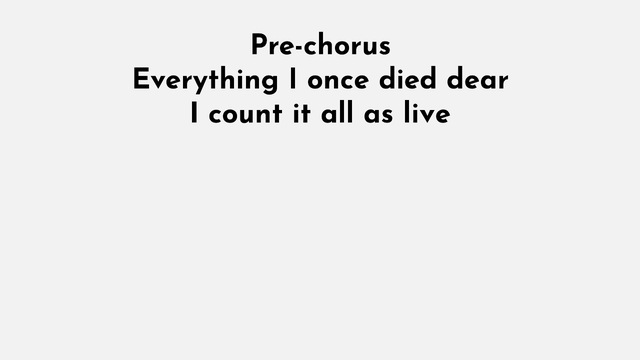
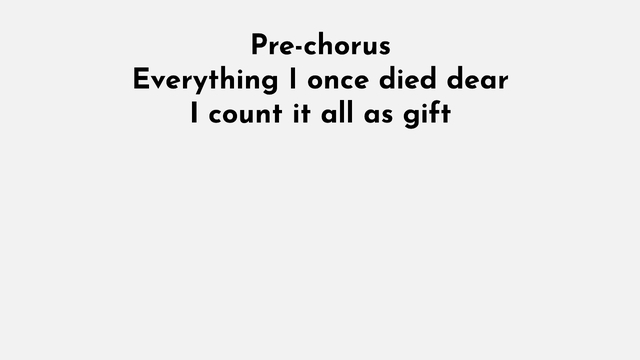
live: live -> gift (427, 113)
